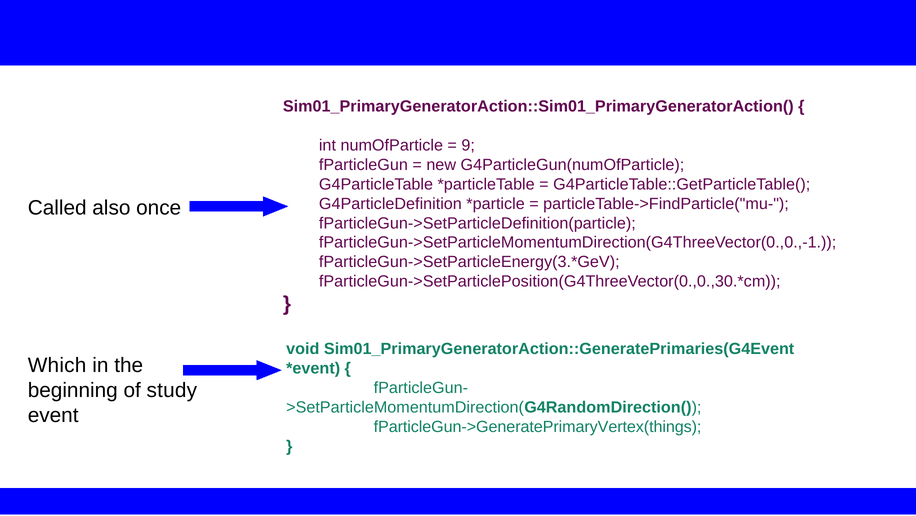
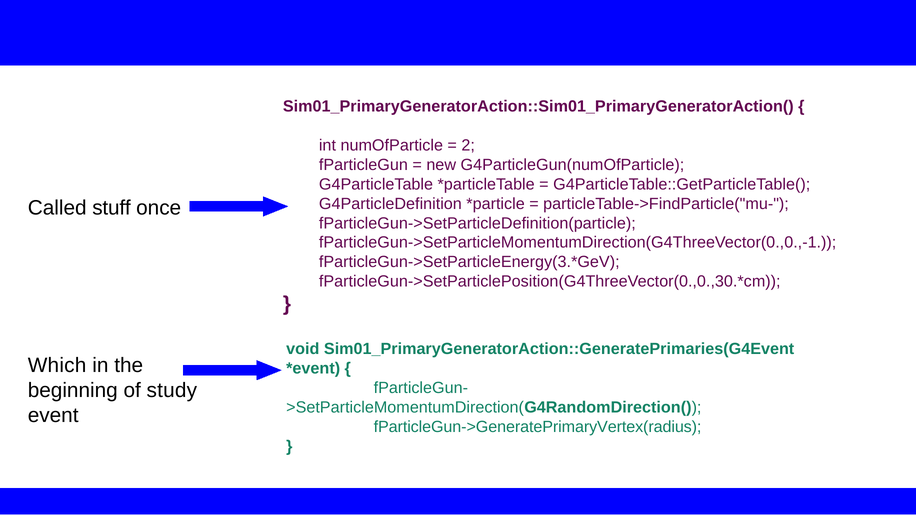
9: 9 -> 2 (468, 145)
also: also -> stuff (111, 208)
fParticleGun->GeneratePrimaryVertex(things: fParticleGun->GeneratePrimaryVertex(things -> fParticleGun->GeneratePrimaryVertex(radius (538, 426)
